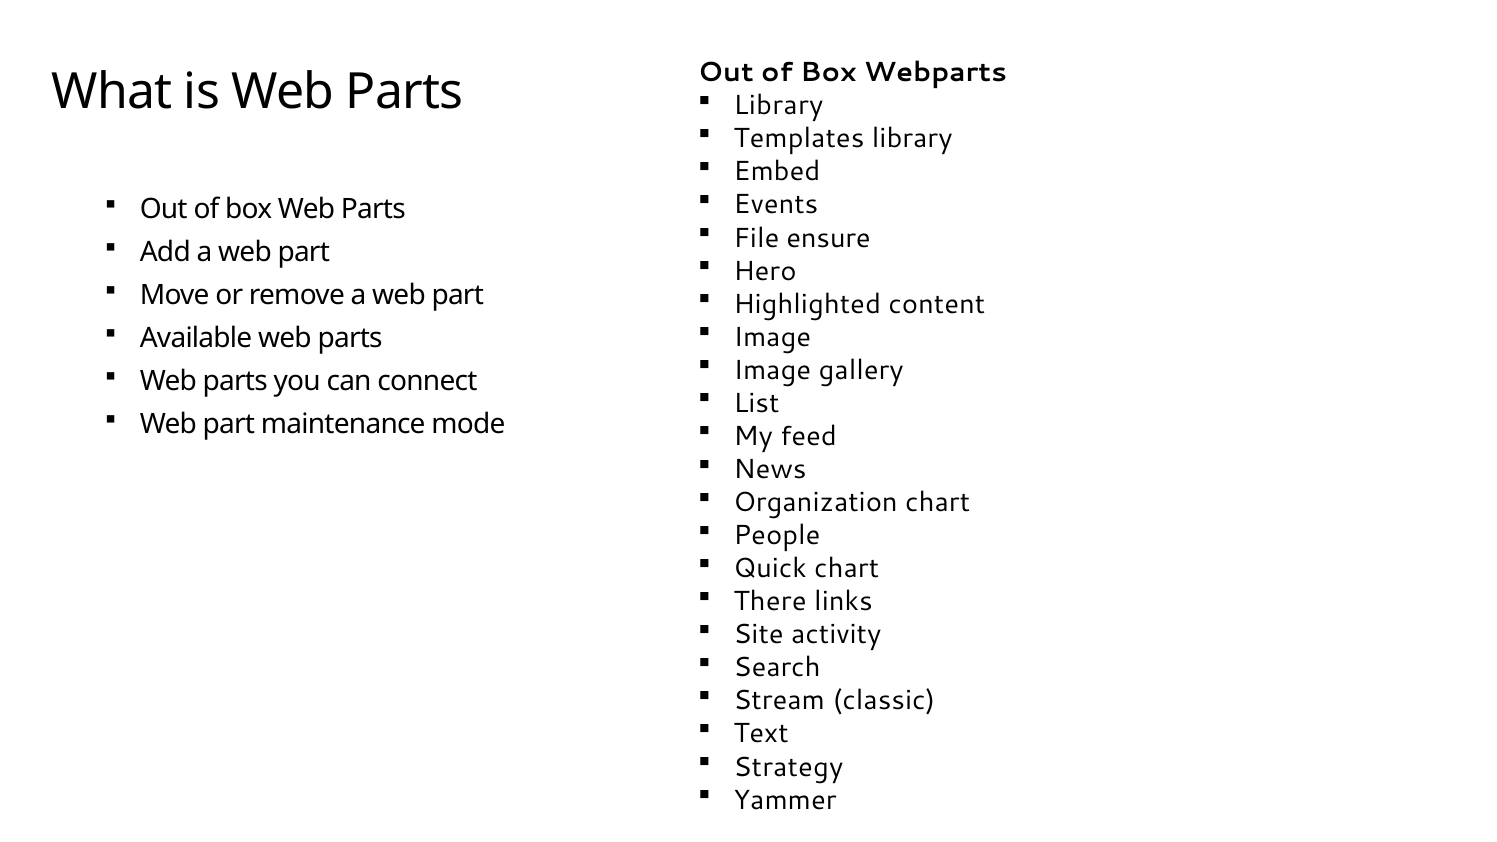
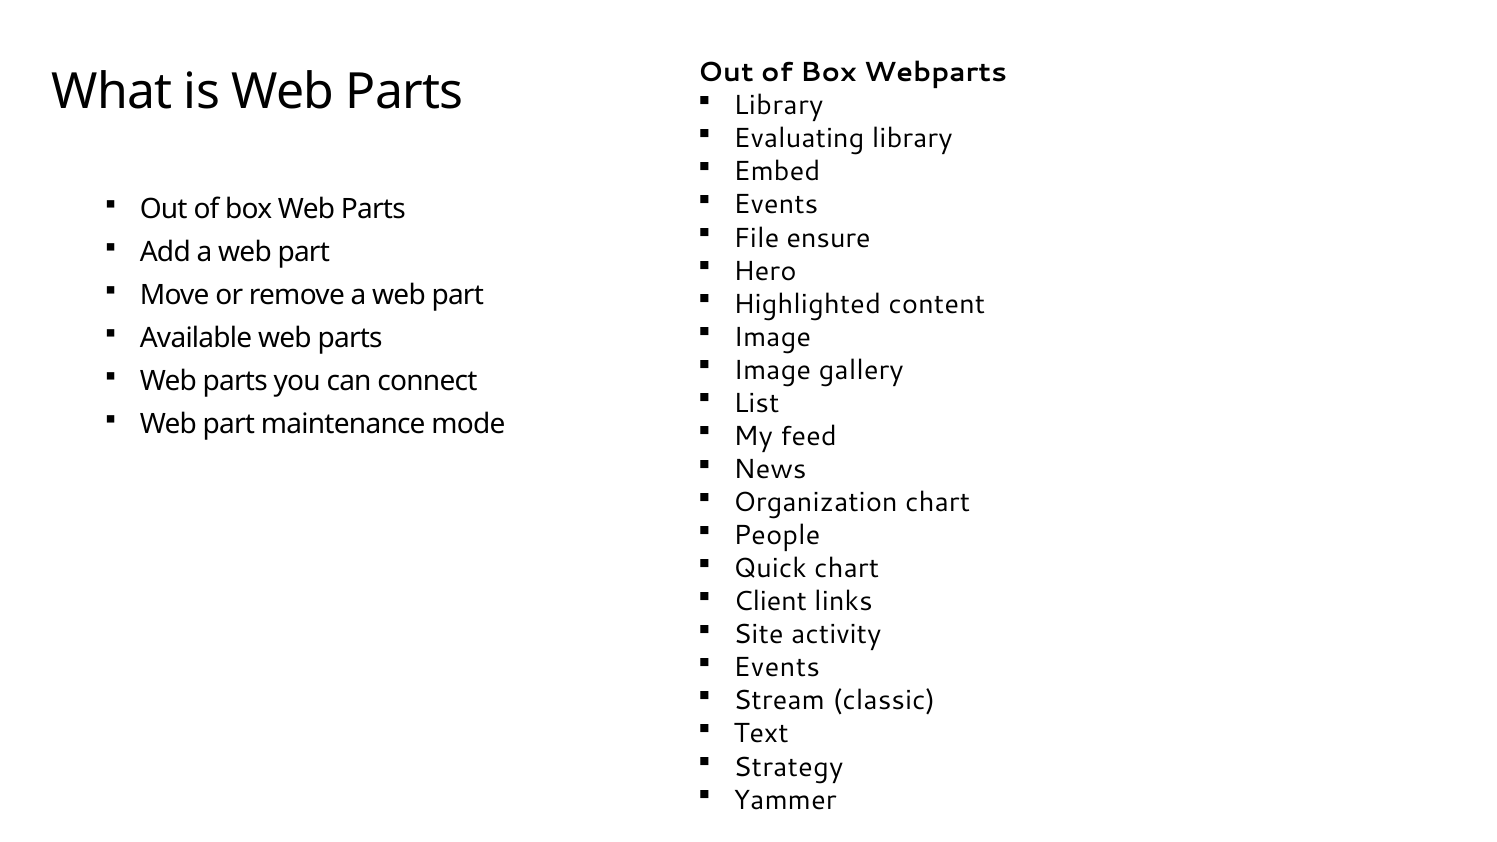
Templates: Templates -> Evaluating (799, 139)
There: There -> Client (770, 602)
Search: Search -> Events (777, 668)
